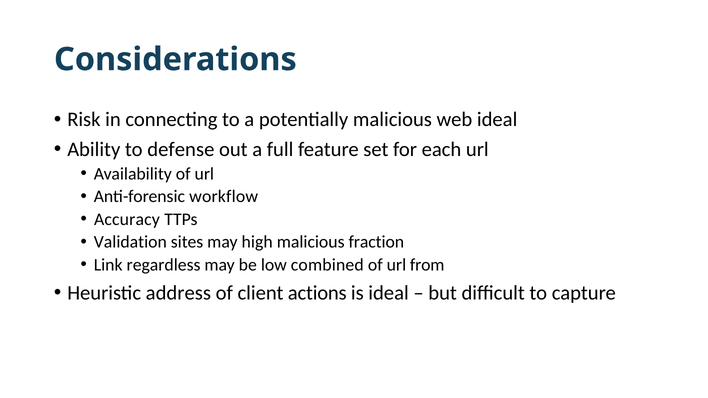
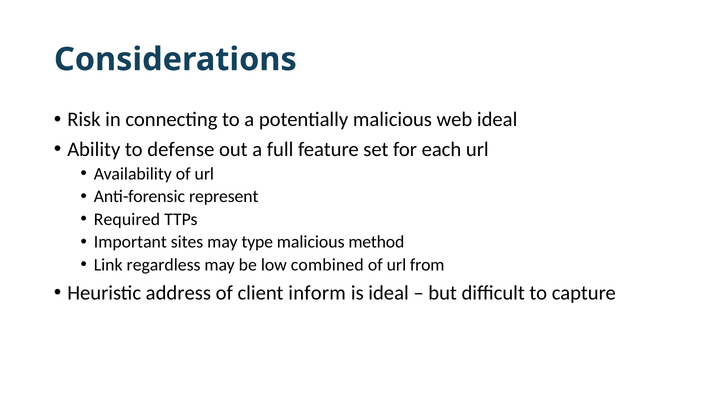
workflow: workflow -> represent (224, 197)
Accuracy: Accuracy -> Required (127, 219)
Validation: Validation -> Important (130, 242)
high: high -> type (257, 242)
fraction: fraction -> method (376, 242)
actions: actions -> inform (317, 293)
